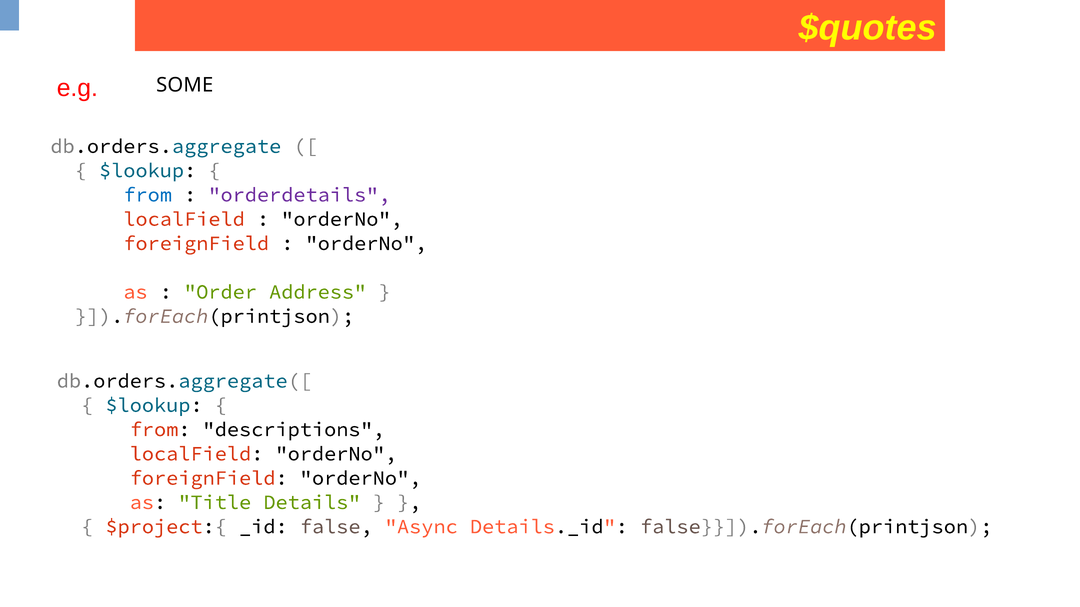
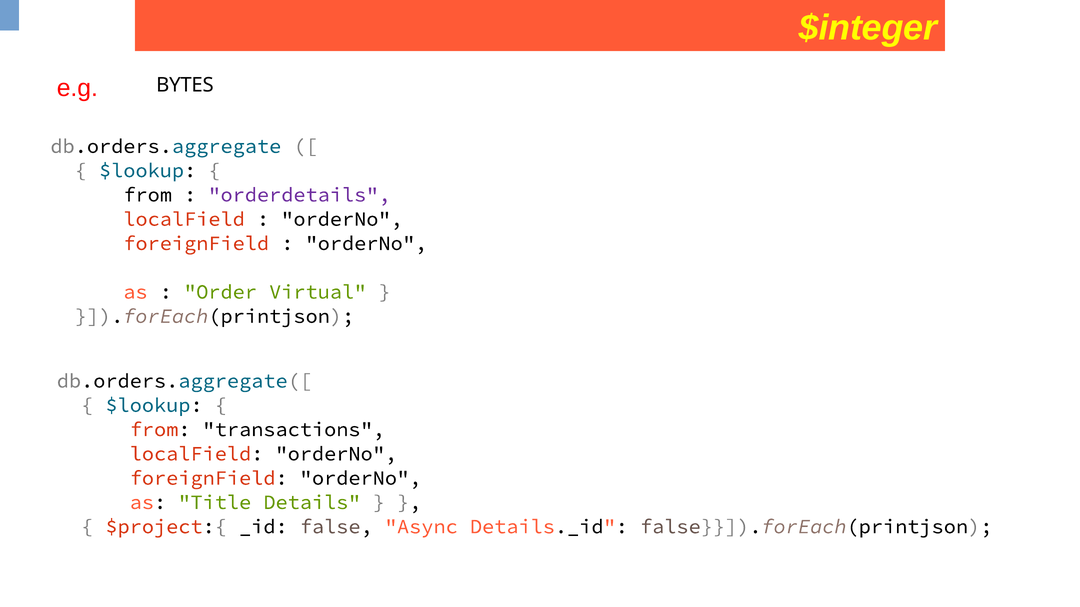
$quotes: $quotes -> $integer (868, 28)
SOME: SOME -> BYTES (185, 85)
from colour: blue -> black (148, 195)
Address: Address -> Virtual (318, 292)
descriptions: descriptions -> transactions (294, 430)
